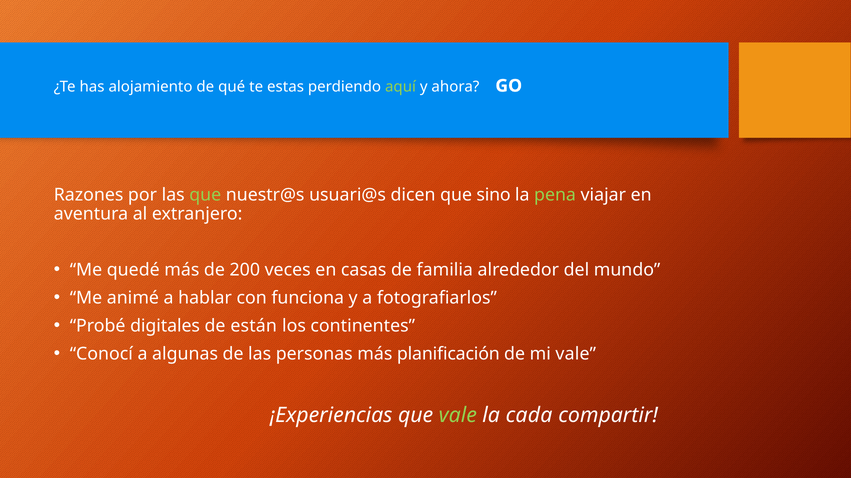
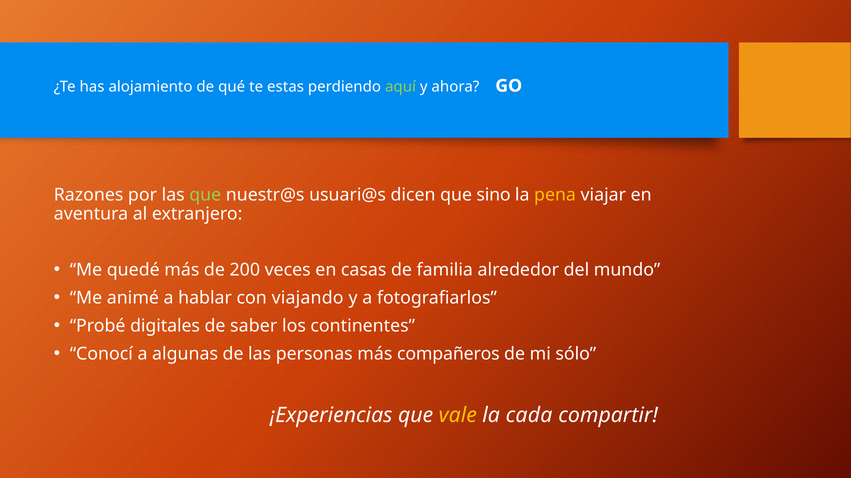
pena colour: light green -> yellow (555, 195)
funciona: funciona -> viajando (308, 298)
están: están -> saber (254, 326)
planificación: planificación -> compañeros (448, 354)
mi vale: vale -> sólo (576, 354)
vale colour: light green -> yellow (458, 416)
